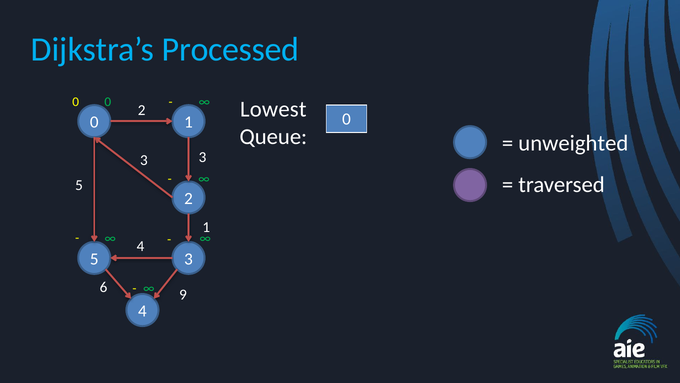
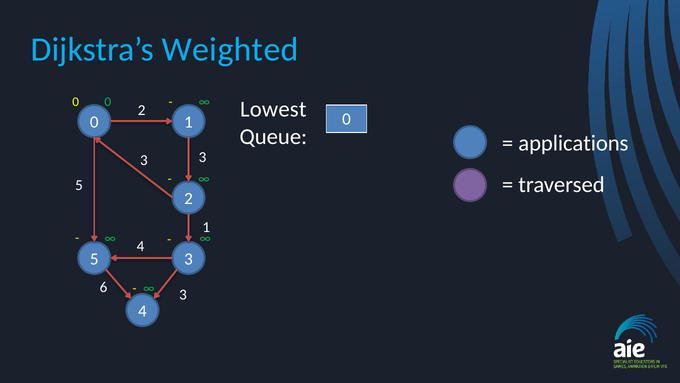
Processed: Processed -> Weighted (230, 50)
unweighted: unweighted -> applications (573, 143)
6 9: 9 -> 3 (183, 294)
